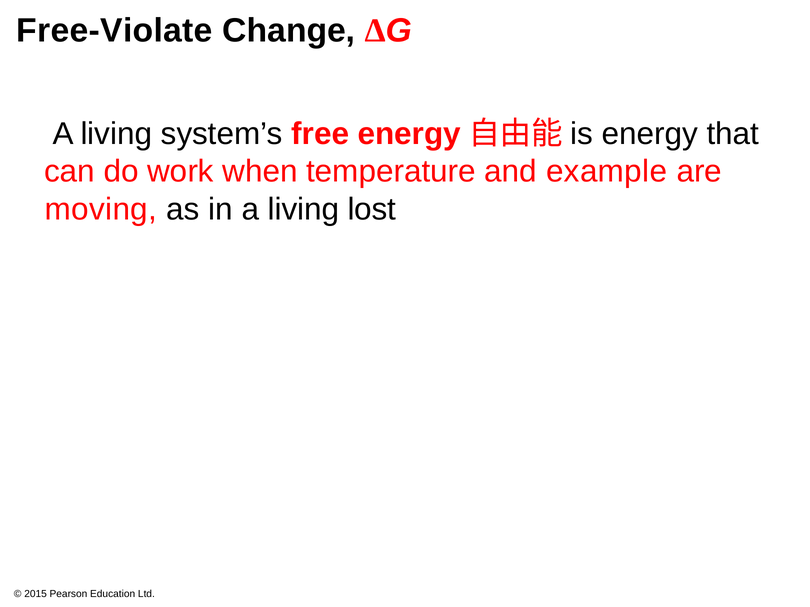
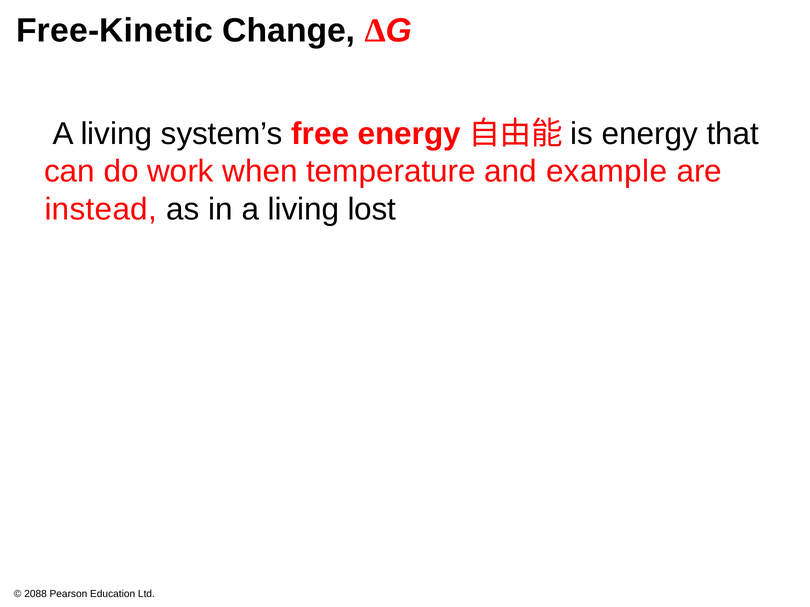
Free-Violate: Free-Violate -> Free-Kinetic (114, 31)
moving: moving -> instead (101, 210)
2015: 2015 -> 2088 (36, 594)
